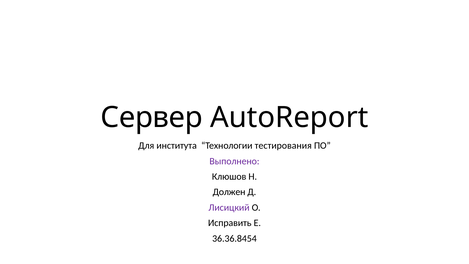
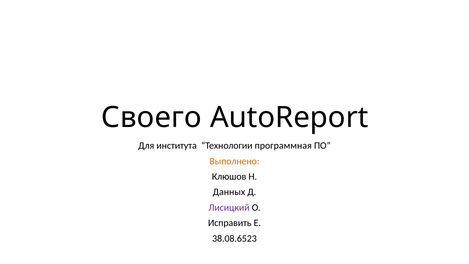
Сервер: Сервер -> Своего (151, 117)
тестирования: тестирования -> программная (283, 146)
Выполнено colour: purple -> orange (234, 161)
Должен: Должен -> Данных (229, 192)
36.36.8454: 36.36.8454 -> 38.08.6523 (234, 238)
